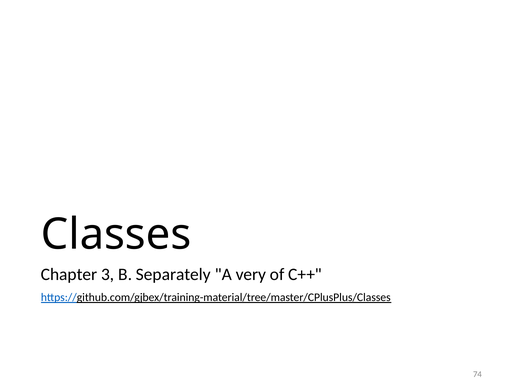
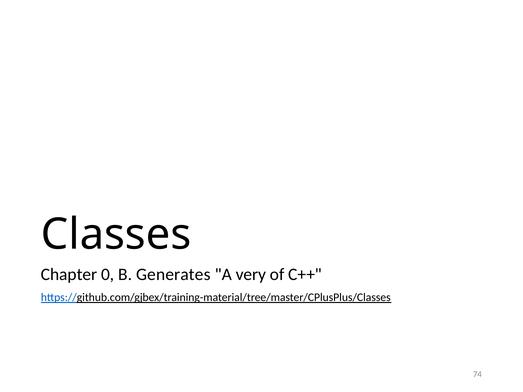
3: 3 -> 0 (108, 274)
Separately: Separately -> Generates (173, 274)
